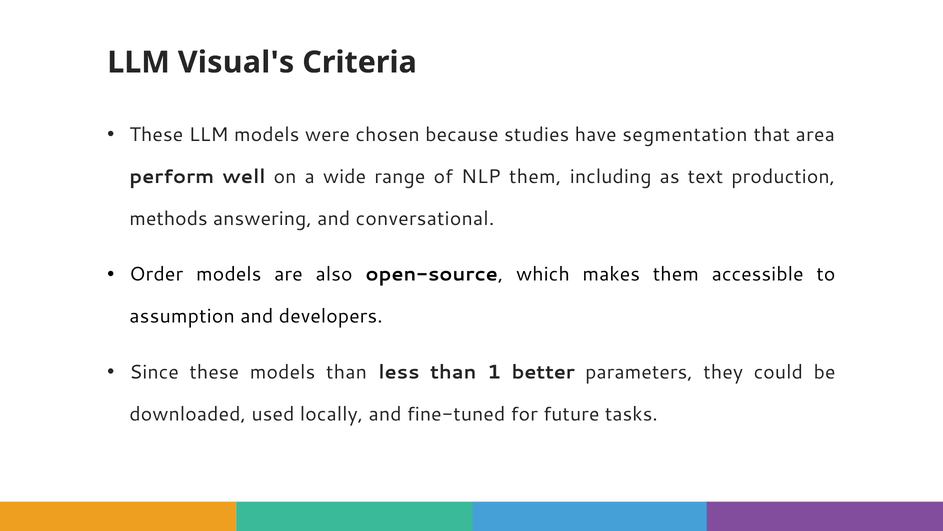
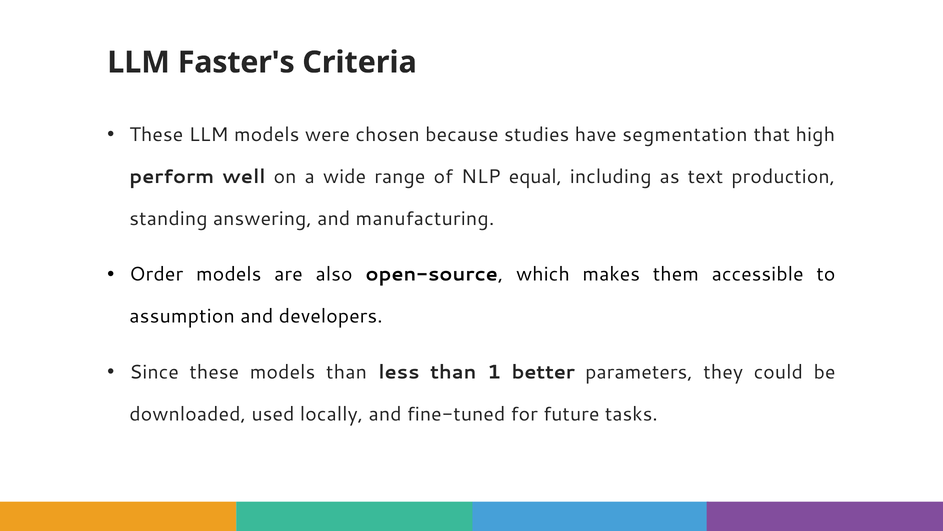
Visual's: Visual's -> Faster's (236, 62)
area: area -> high (815, 135)
NLP them: them -> equal (535, 177)
methods: methods -> standing (168, 218)
conversational: conversational -> manufacturing (425, 218)
